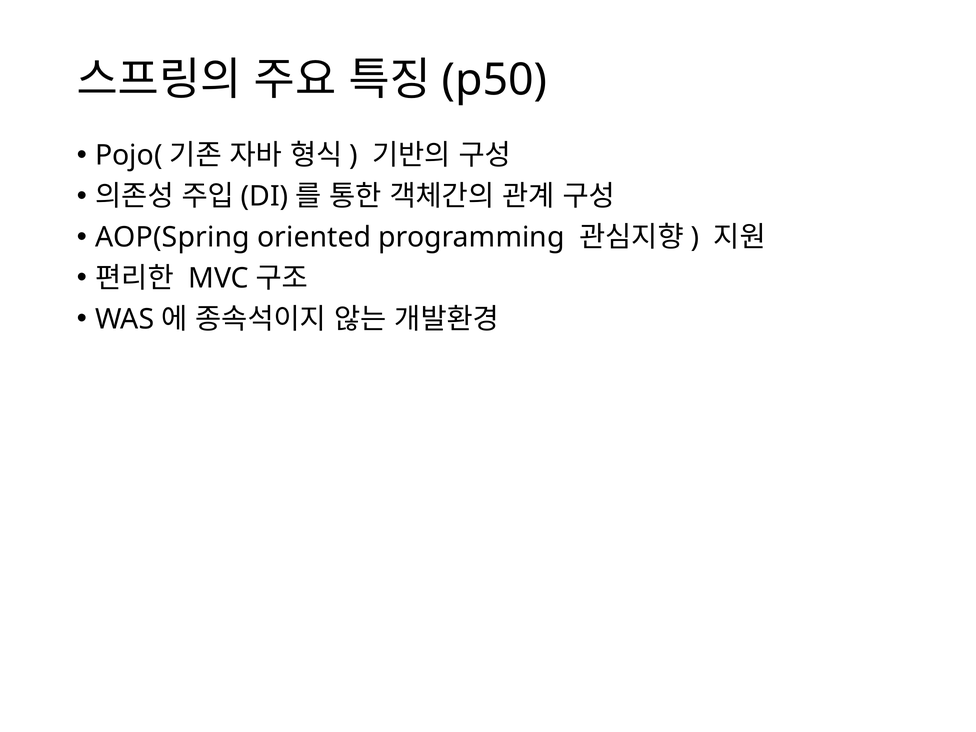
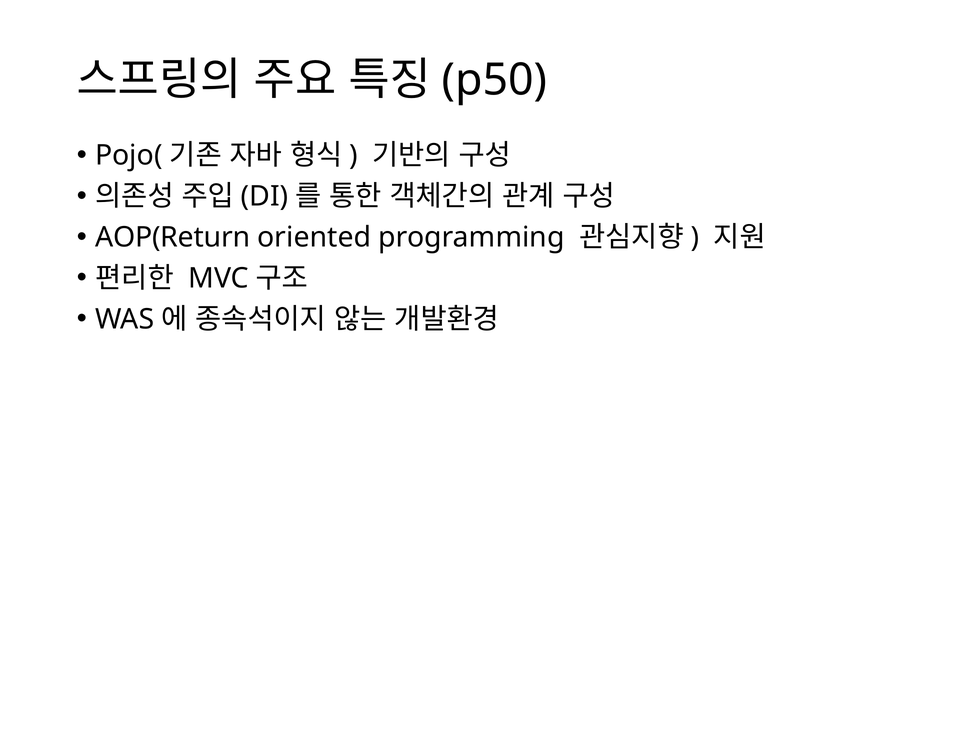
AOP(Spring: AOP(Spring -> AOP(Return (173, 237)
